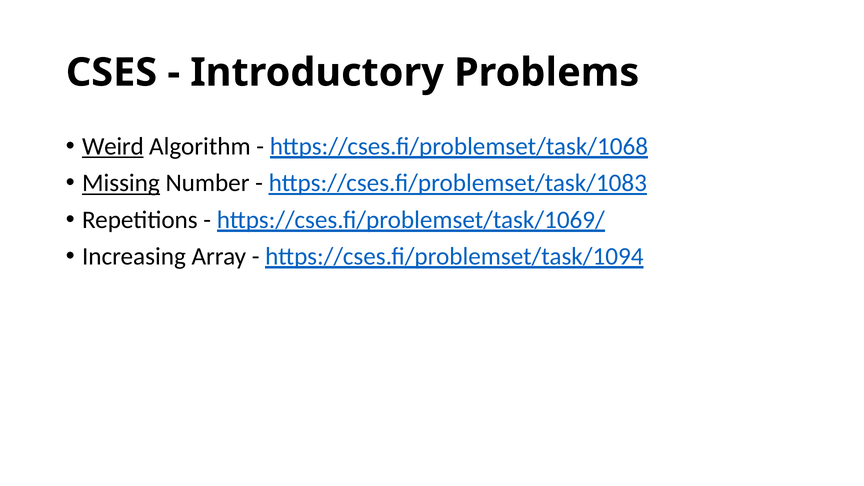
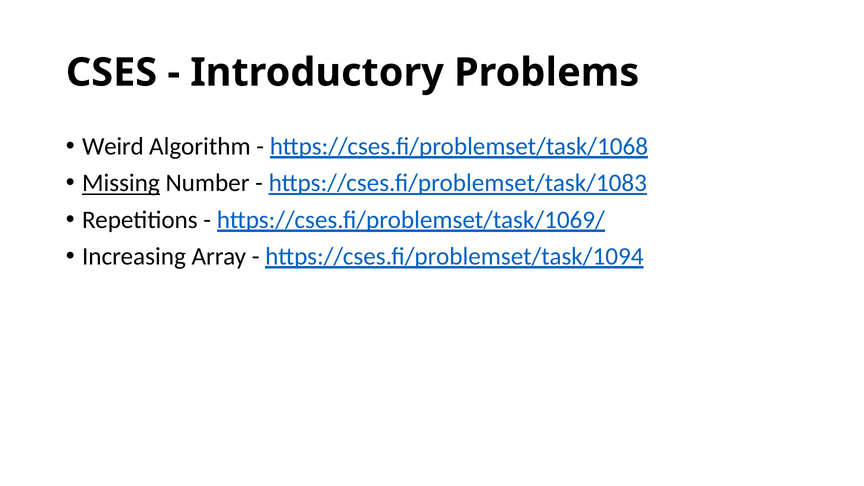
Weird underline: present -> none (113, 146)
